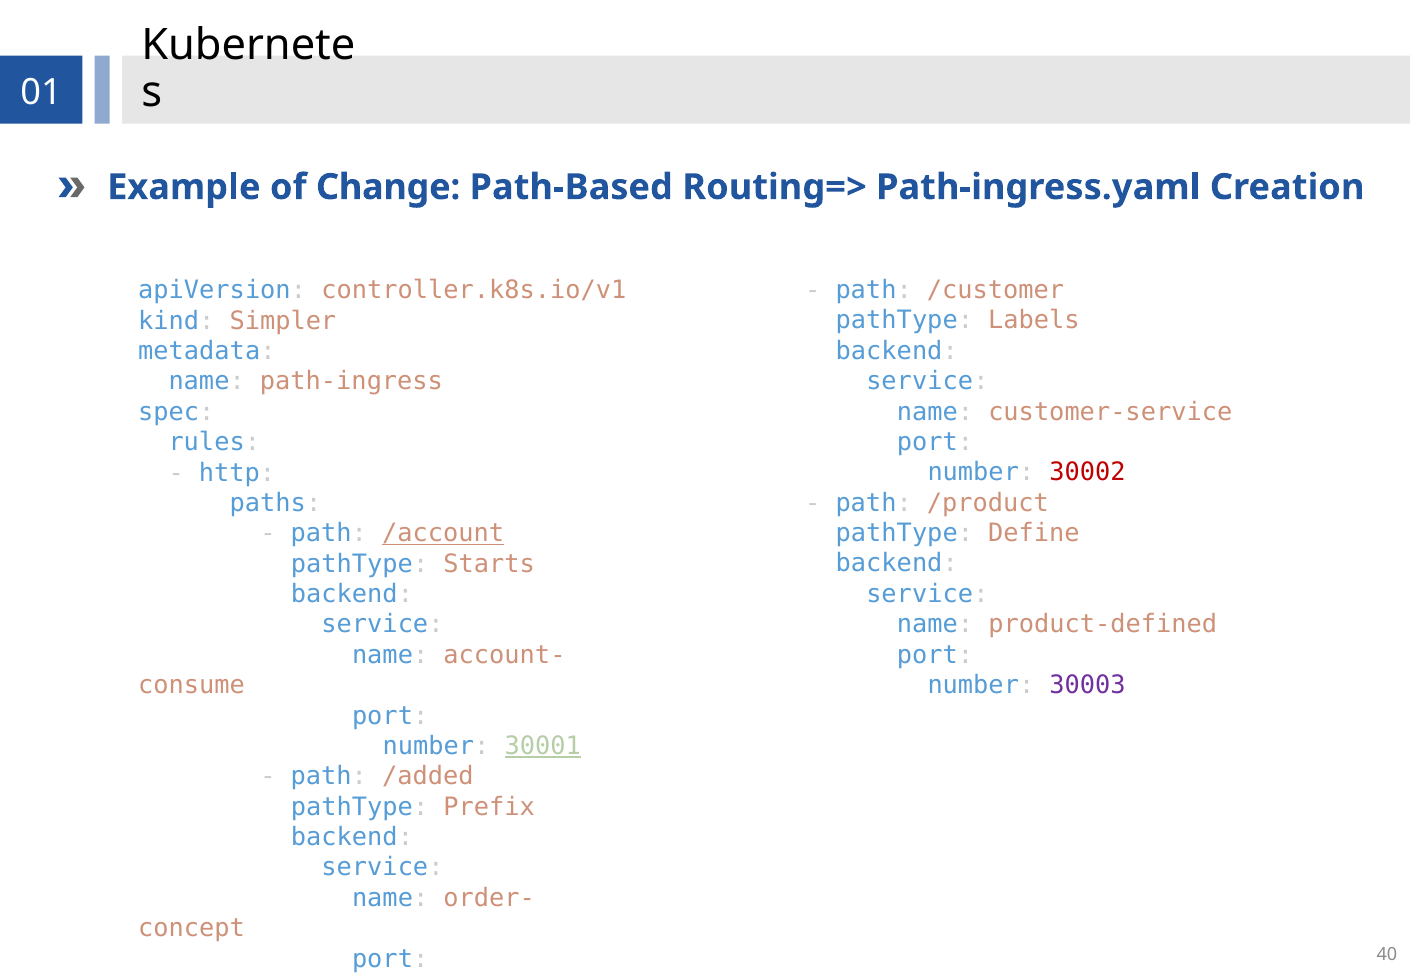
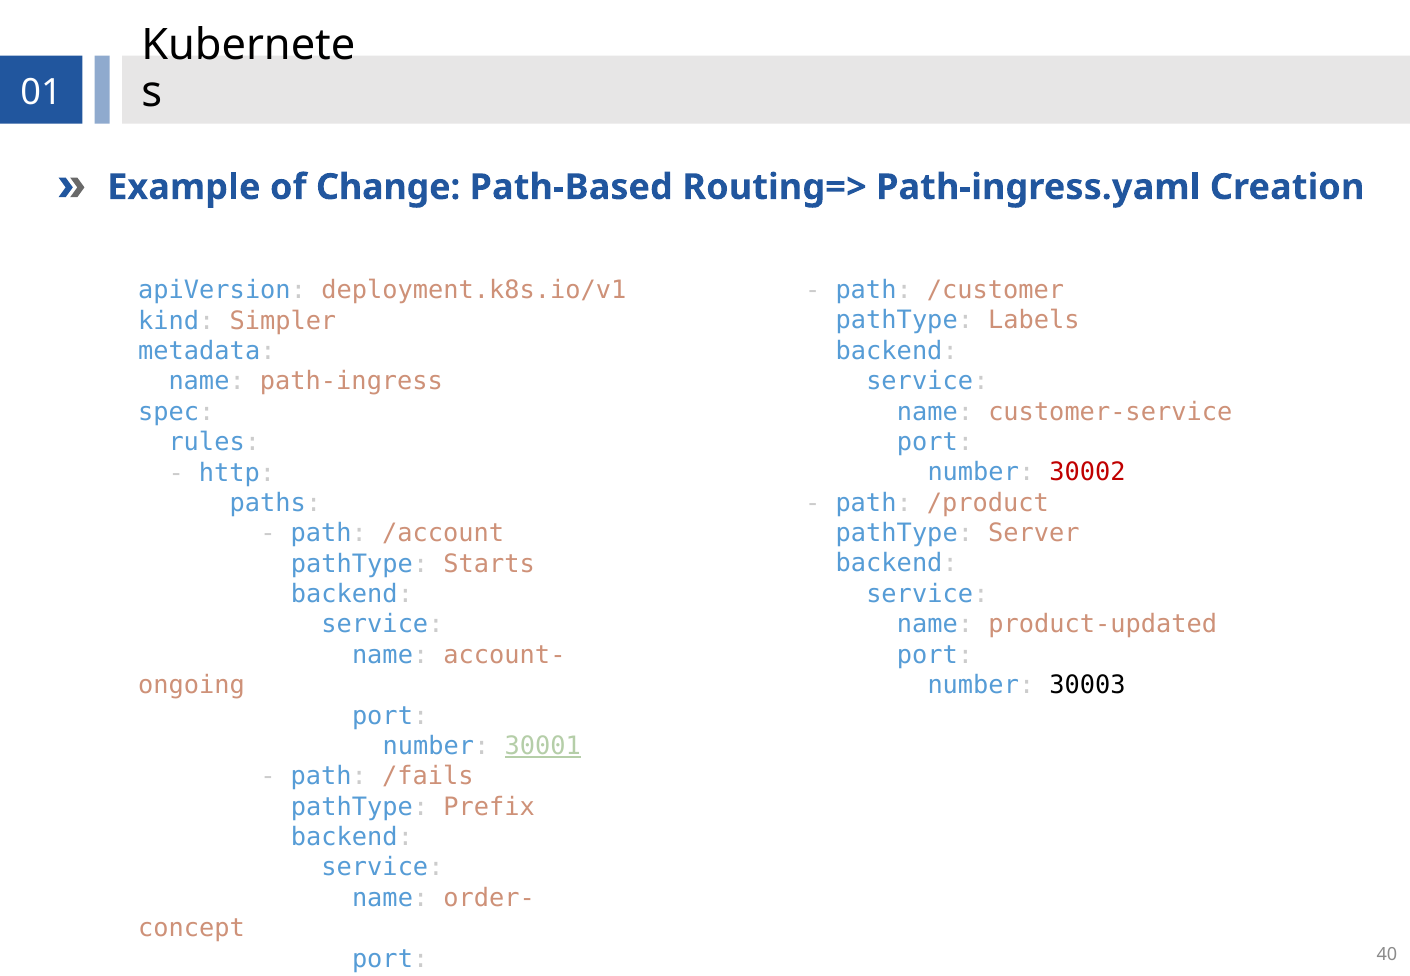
controller.k8s.io/v1: controller.k8s.io/v1 -> deployment.k8s.io/v1 (474, 290)
Define: Define -> Server (1034, 533)
/account underline: present -> none (443, 534)
product-defined: product-defined -> product-updated (1103, 624)
30003 colour: purple -> black (1088, 685)
consume: consume -> ongoing (192, 685)
/added: /added -> /fails (428, 777)
